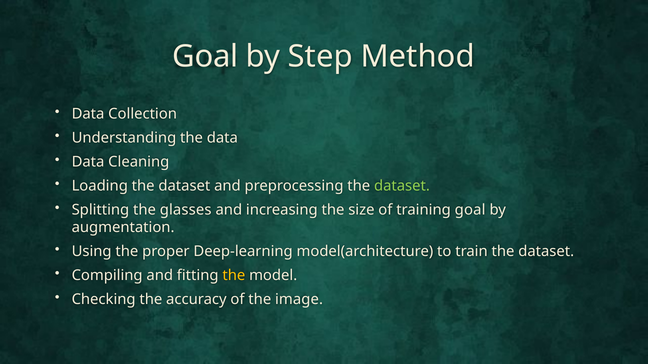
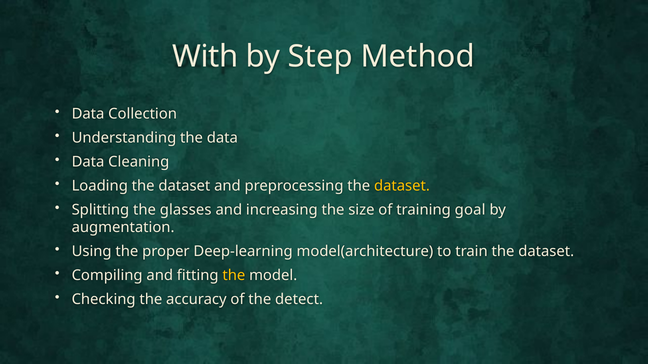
Goal: Goal -> With (205, 57)
dataset colour: light green -> yellow (402, 186)
image: image -> detect (299, 300)
